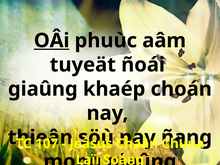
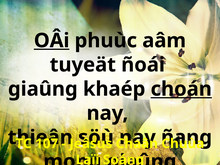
choán underline: none -> present (181, 89)
